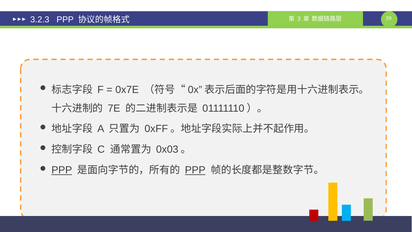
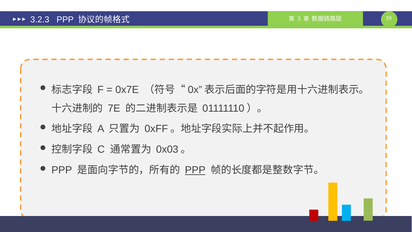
PPP underline: present -> none (62, 170)
